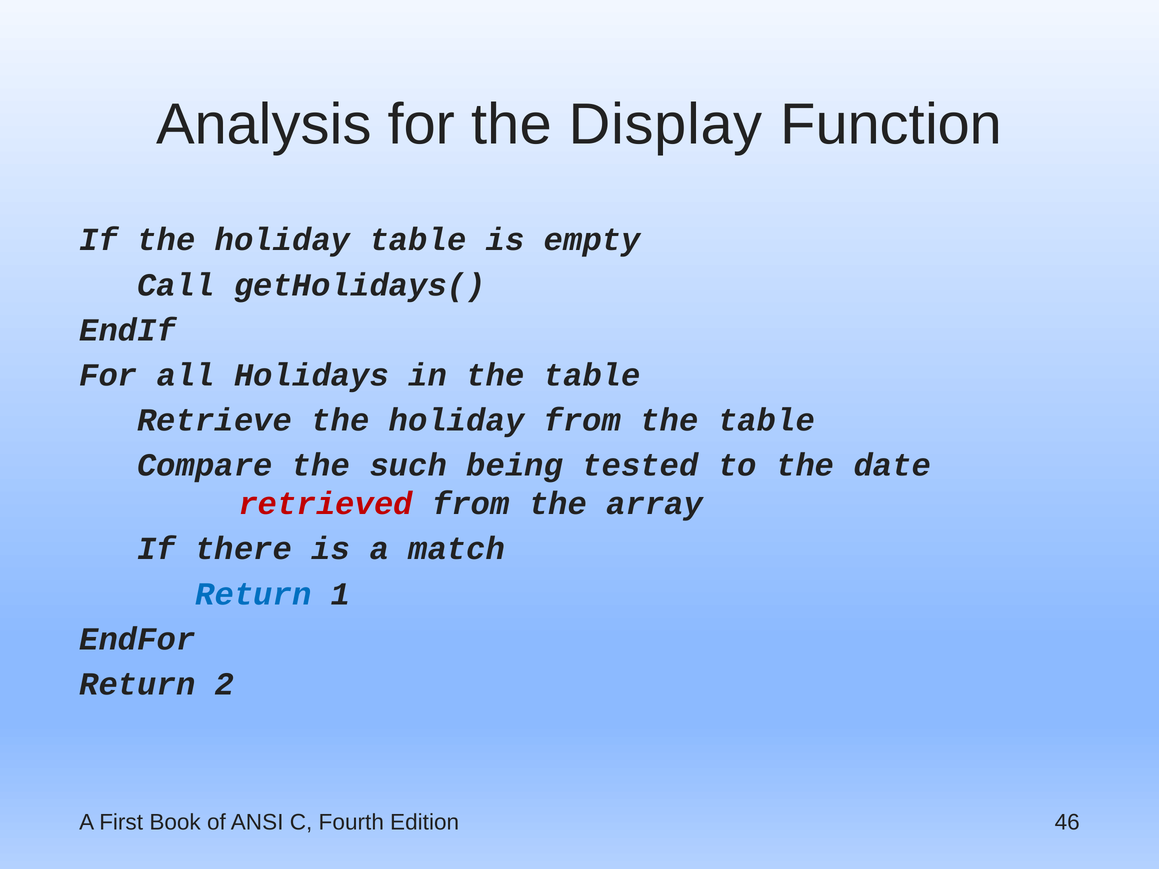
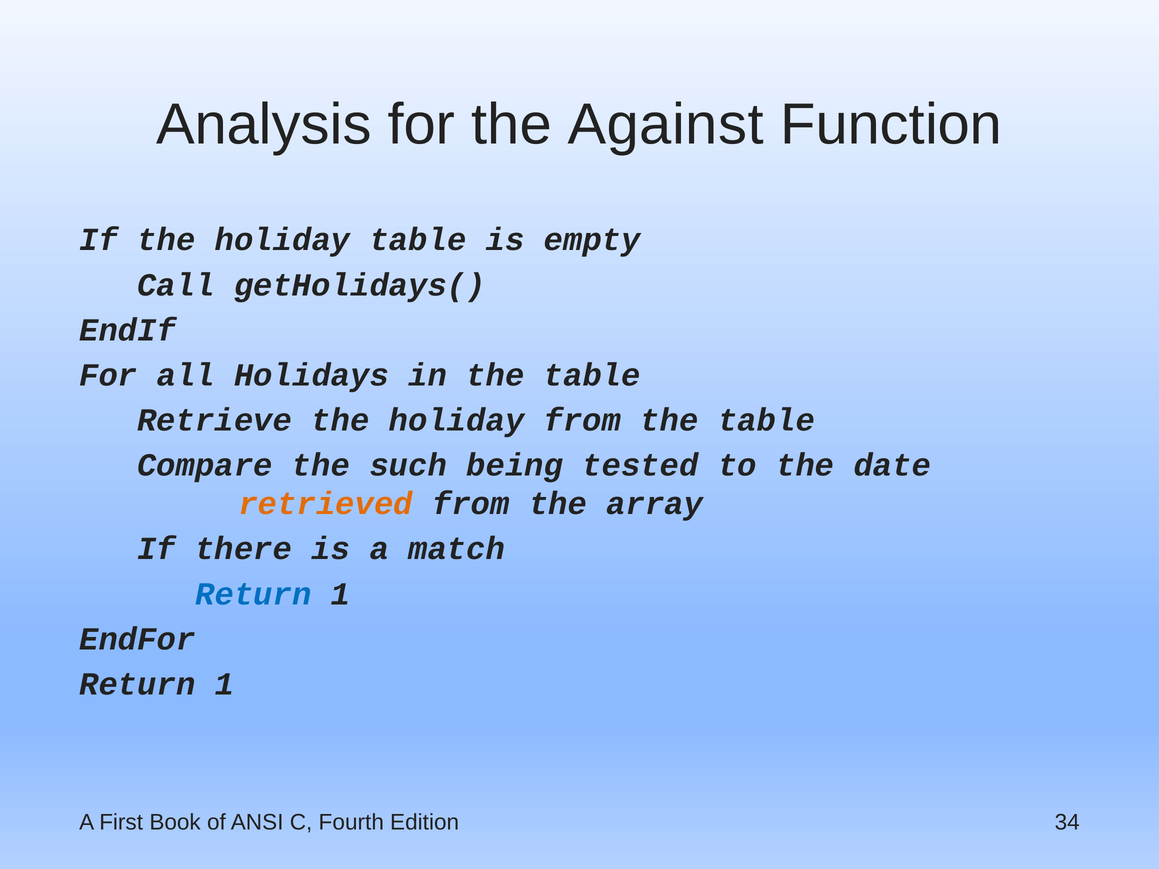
Display: Display -> Against (666, 125)
retrieved colour: red -> orange (326, 504)
2: 2 -> 1 (224, 684)
46: 46 -> 34 (1067, 823)
